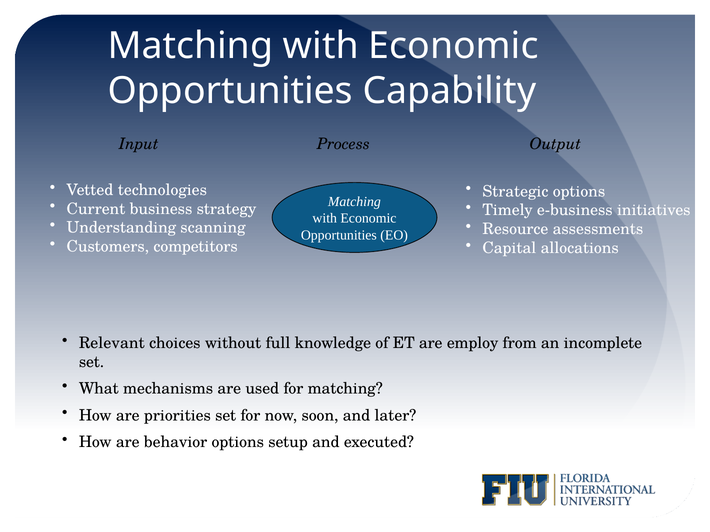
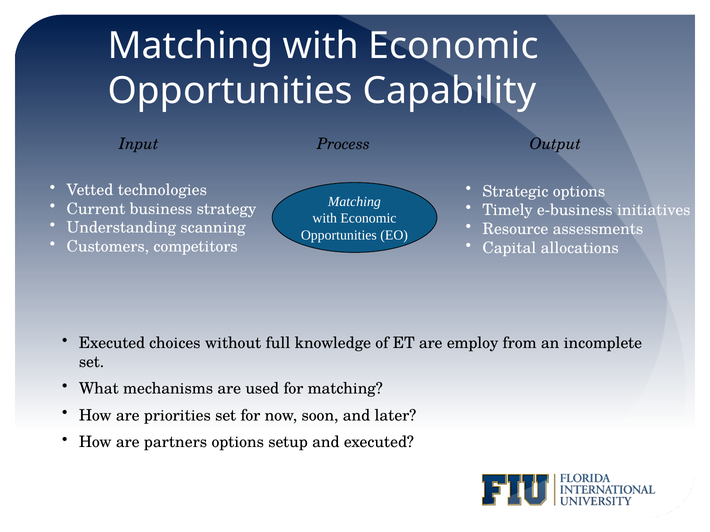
Relevant: Relevant -> Executed (112, 343)
behavior: behavior -> partners (176, 443)
